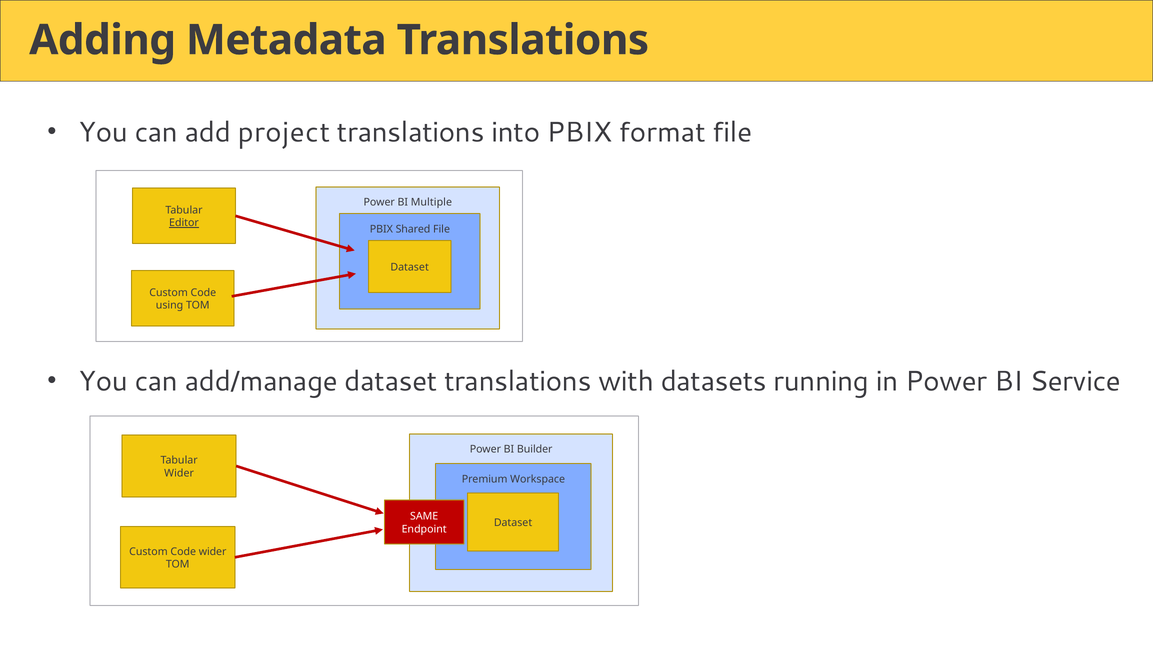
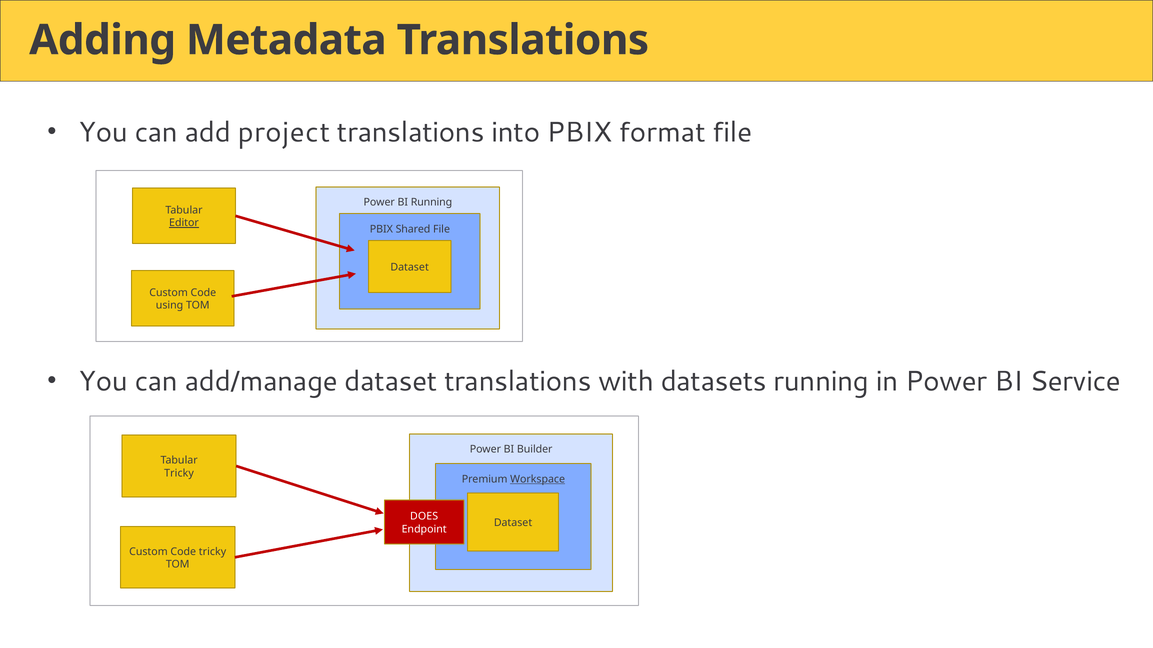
BI Multiple: Multiple -> Running (431, 203)
Wider: Wider -> Tricky (179, 473)
Workspace underline: none -> present (538, 479)
SAME: SAME -> DOES (424, 517)
Code wider: wider -> tricky (213, 552)
